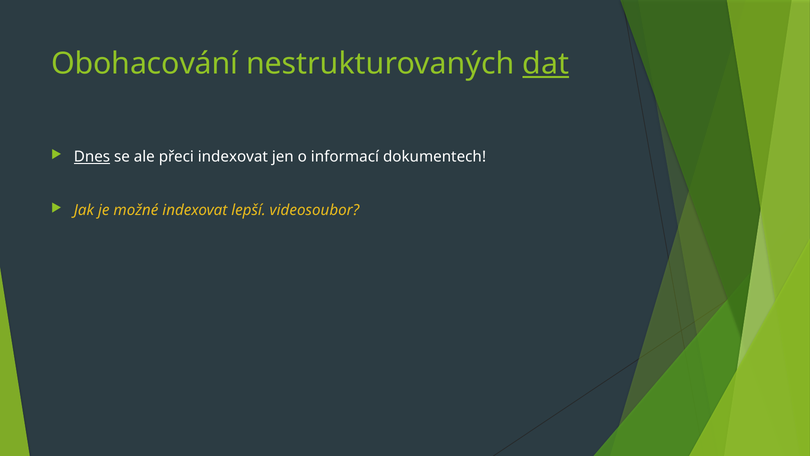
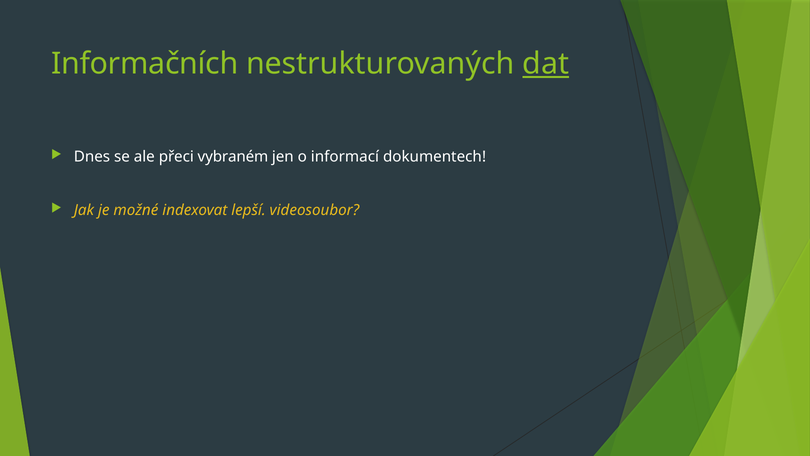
Obohacování: Obohacování -> Informačních (145, 64)
Dnes underline: present -> none (92, 157)
přeci indexovat: indexovat -> vybraném (233, 157)
